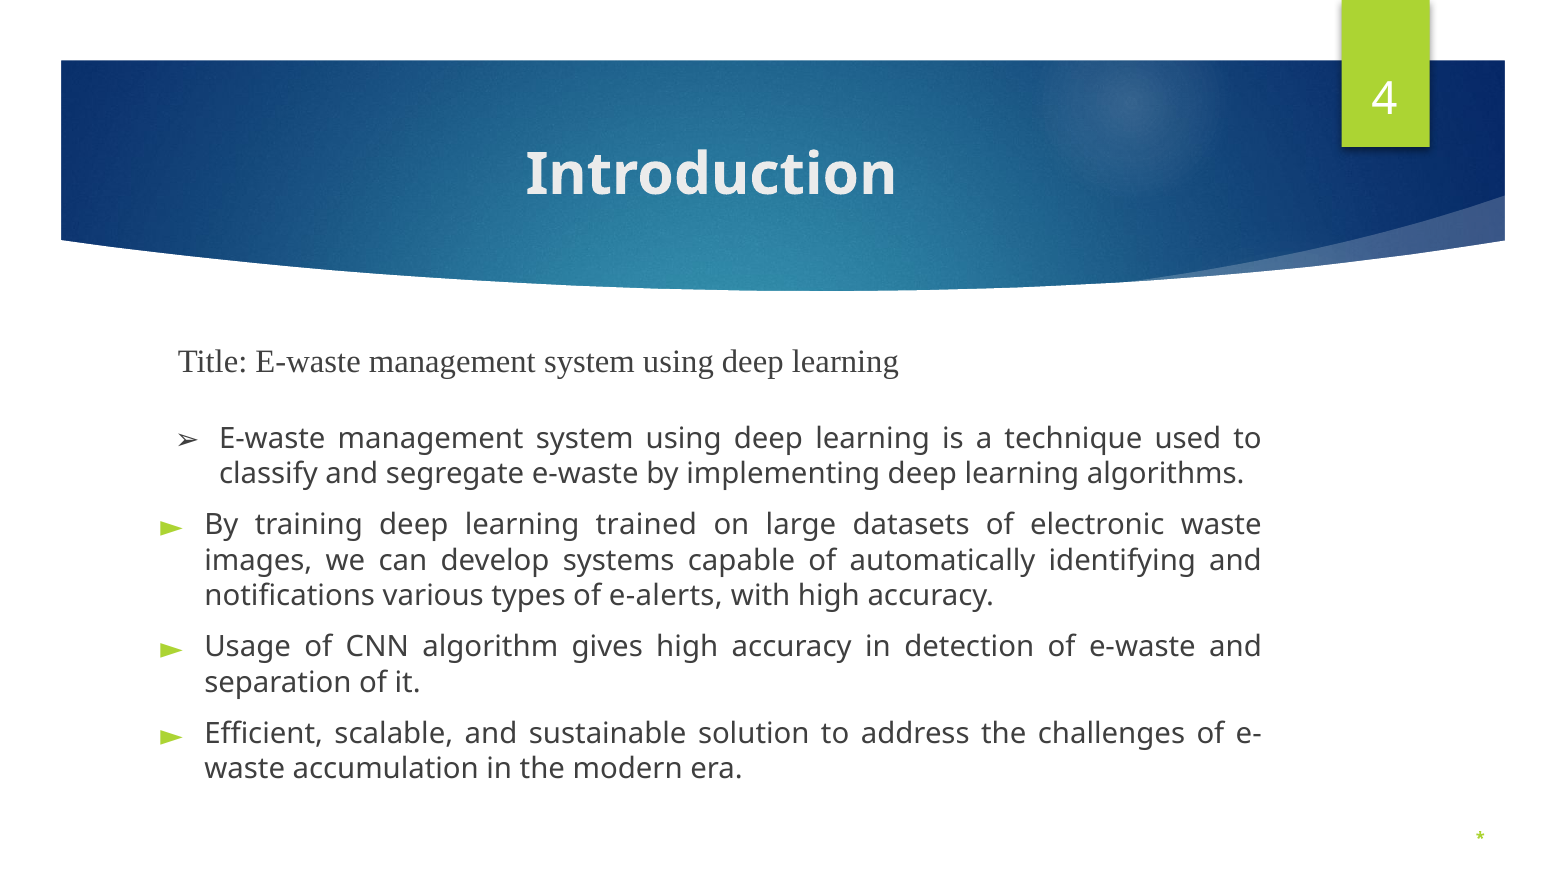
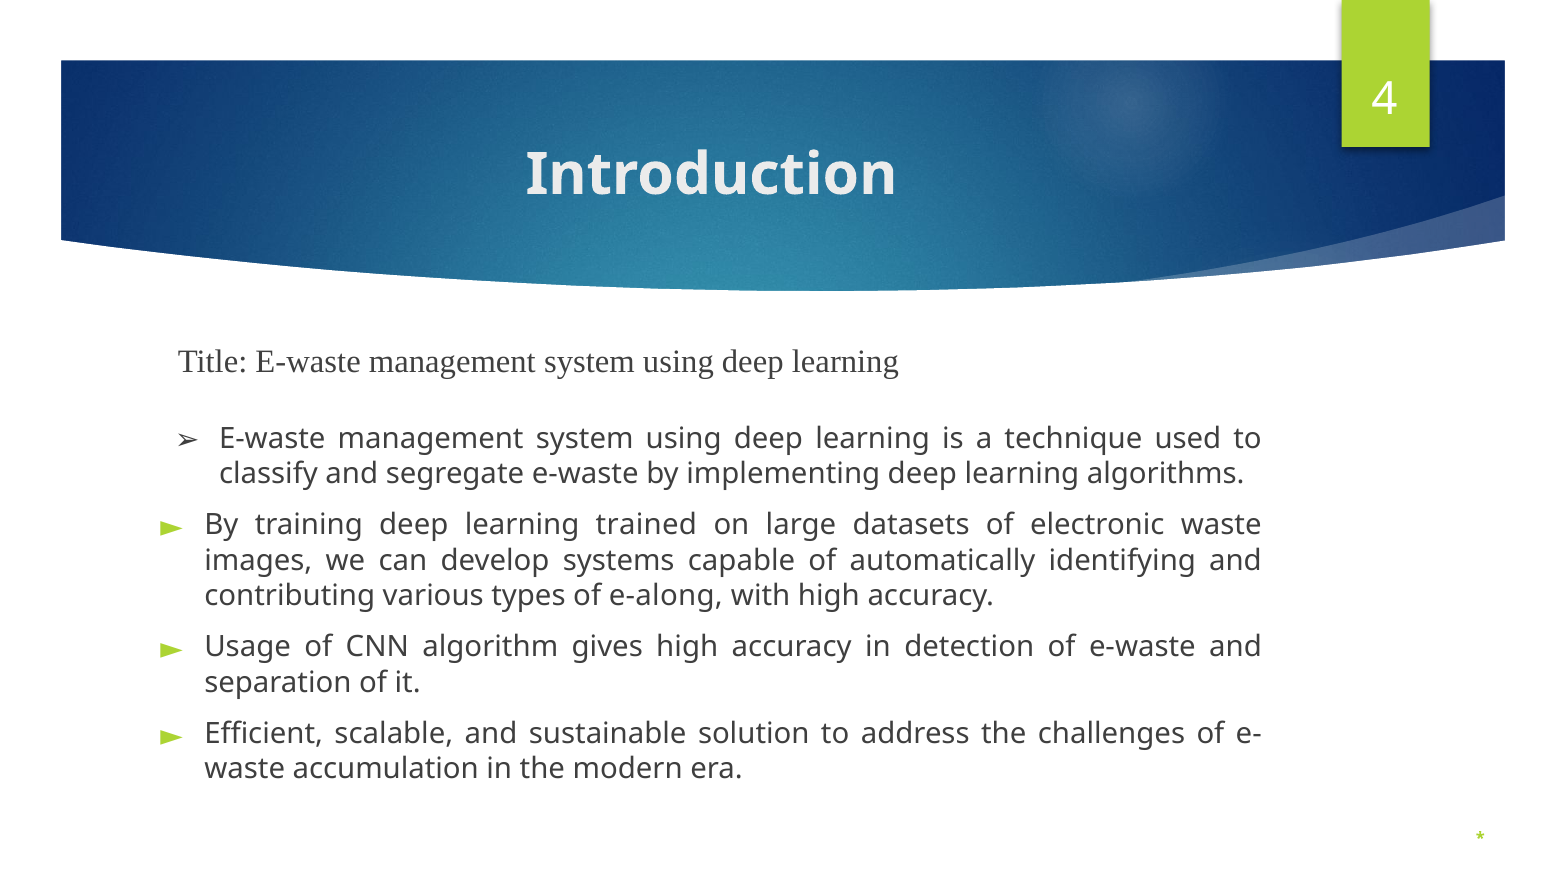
notifications: notifications -> contributing (290, 596)
e-alerts: e-alerts -> e-along (666, 596)
